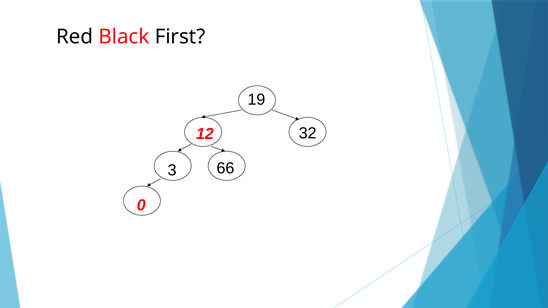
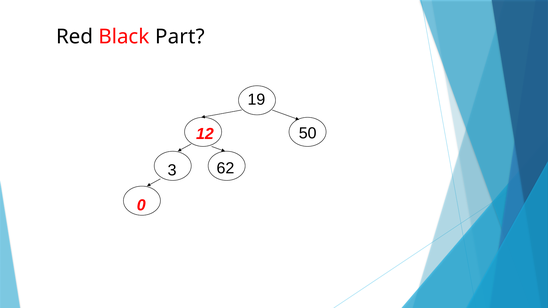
First: First -> Part (180, 37)
32: 32 -> 50 (308, 133)
66: 66 -> 62 (225, 168)
